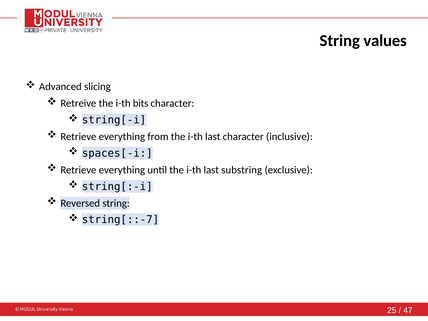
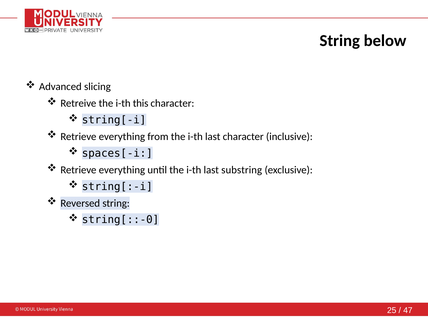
values: values -> below (385, 41)
bits: bits -> this (141, 103)
string[::-7: string[::-7 -> string[::-0 (120, 220)
